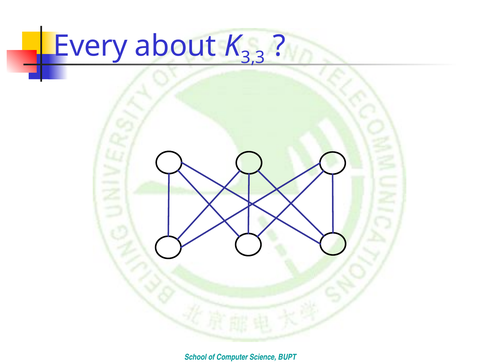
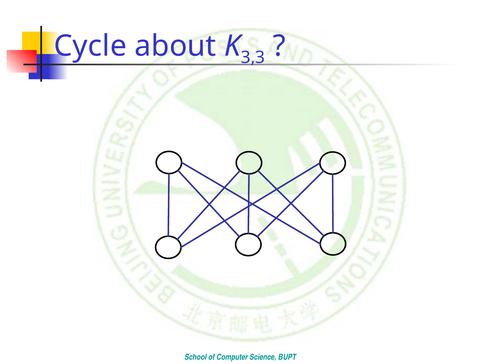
Every: Every -> Cycle (90, 46)
